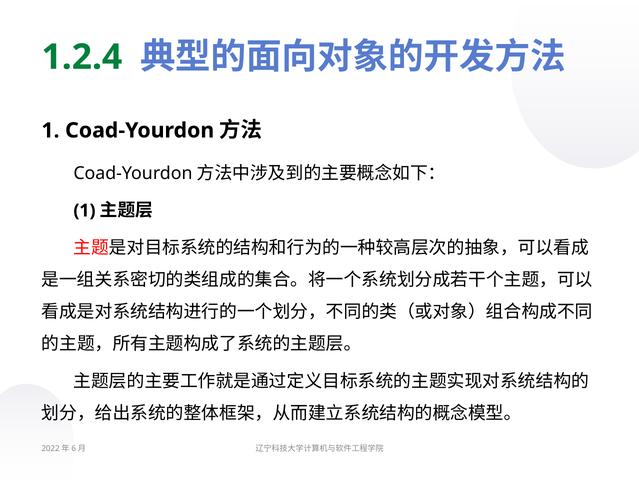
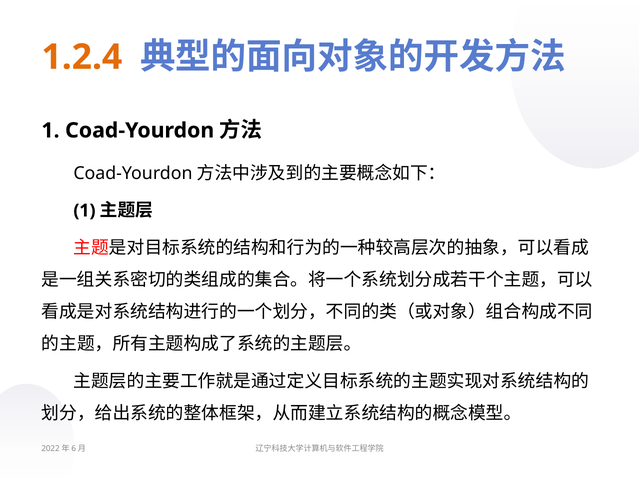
1.2.4 colour: green -> orange (82, 57)
